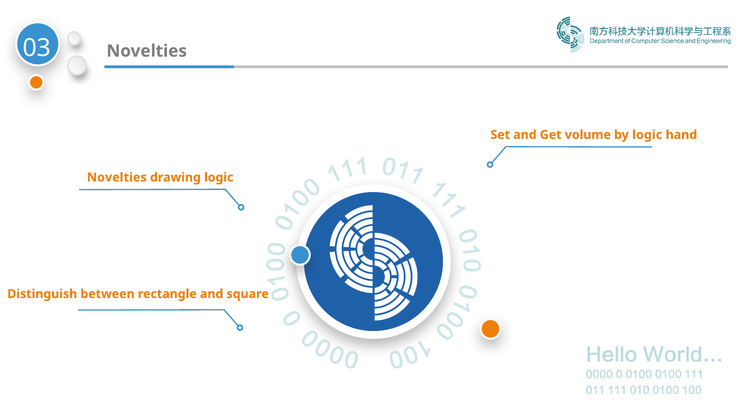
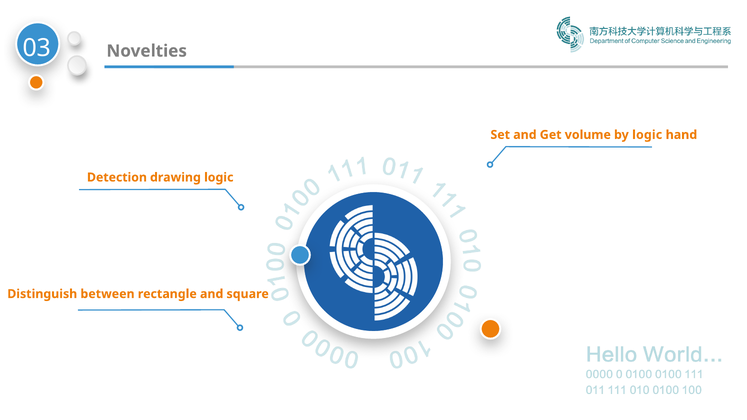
Novelties: Novelties -> Detection (117, 177)
